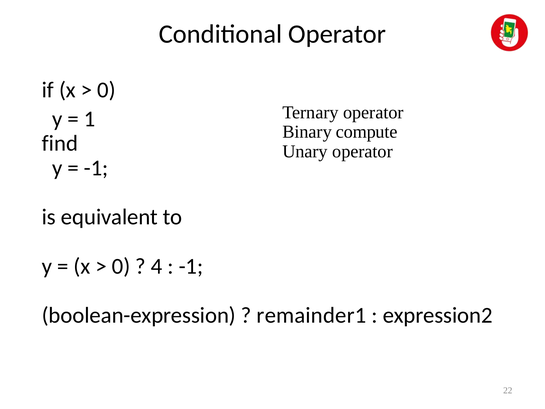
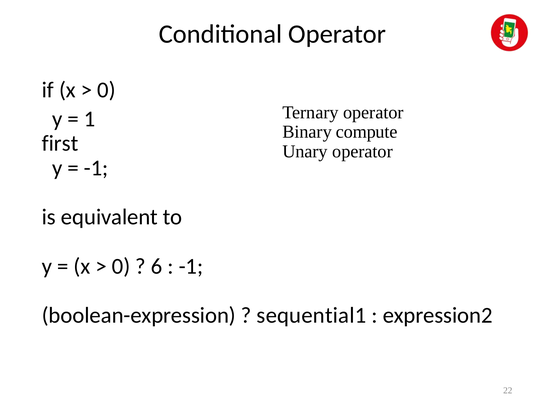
find: find -> first (60, 143)
4: 4 -> 6 (157, 266)
remainder1: remainder1 -> sequential1 (311, 315)
